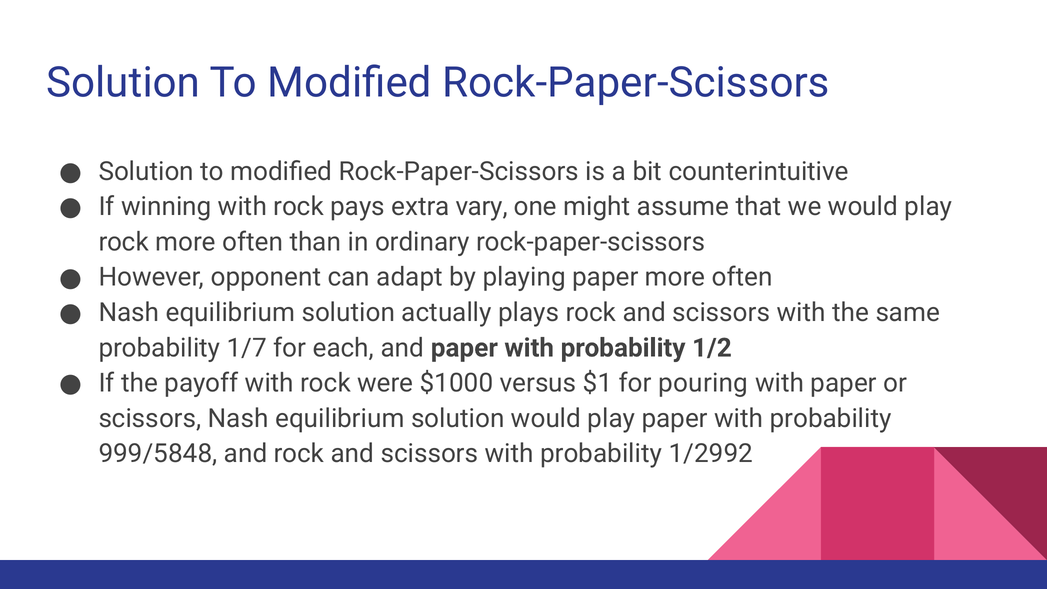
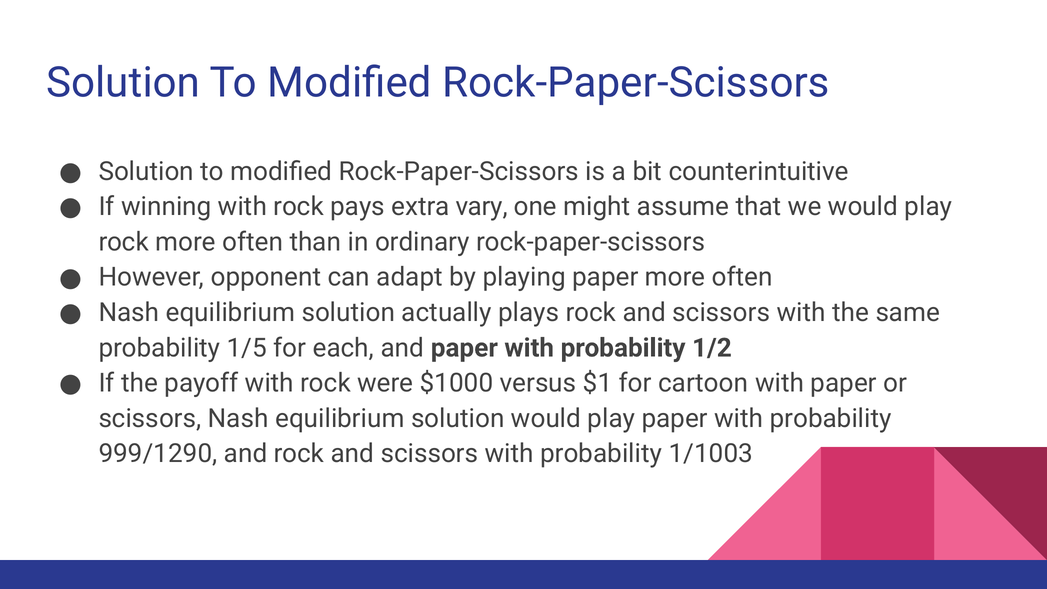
1/7: 1/7 -> 1/5 (247, 348)
pouring: pouring -> cartoon (703, 383)
999/5848: 999/5848 -> 999/1290 (158, 454)
1/2992: 1/2992 -> 1/1003 (711, 454)
